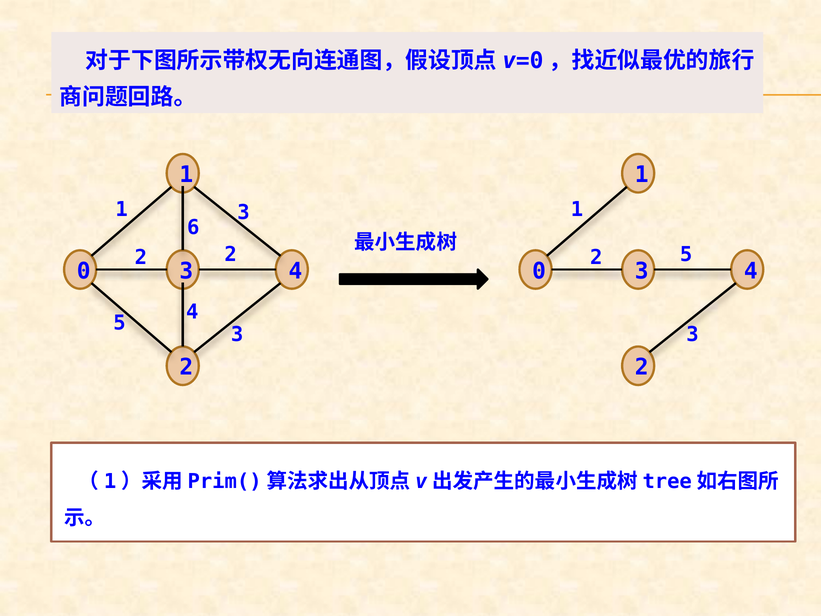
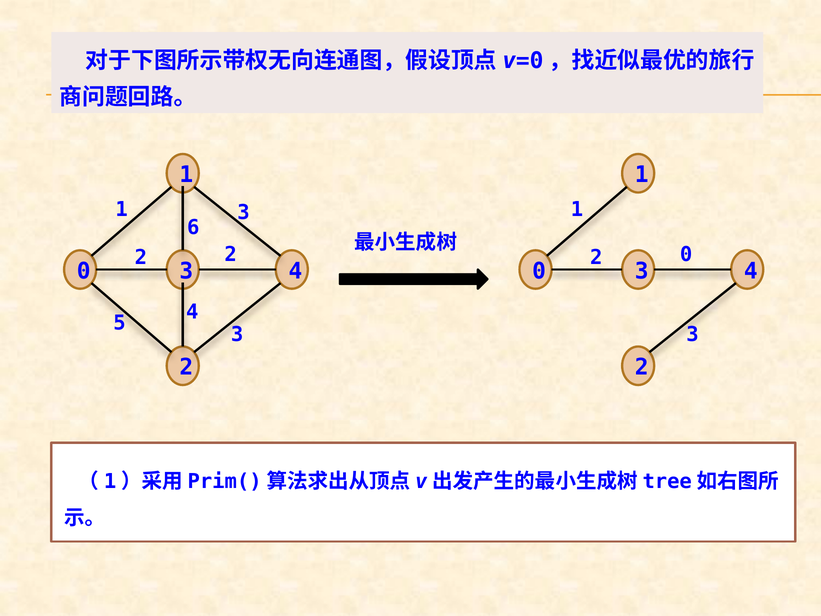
5: 5 -> 0 (686, 254)
